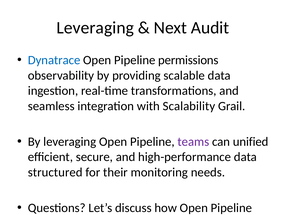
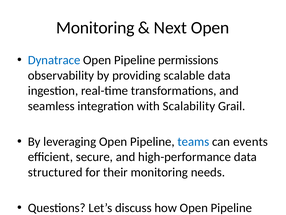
Leveraging: Leveraging -> Monitoring (95, 28)
Next Audit: Audit -> Open (210, 28)
teams colour: purple -> blue (193, 141)
unified: unified -> events (251, 141)
